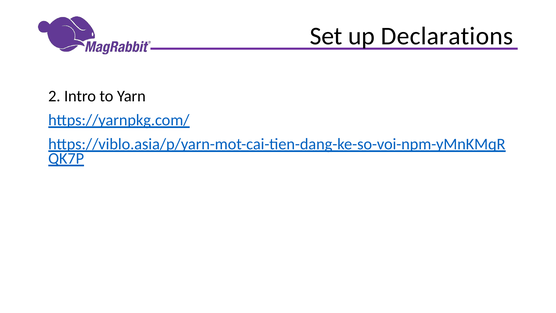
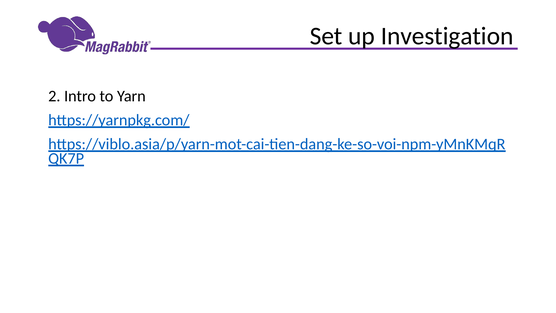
Declarations: Declarations -> Investigation (447, 36)
